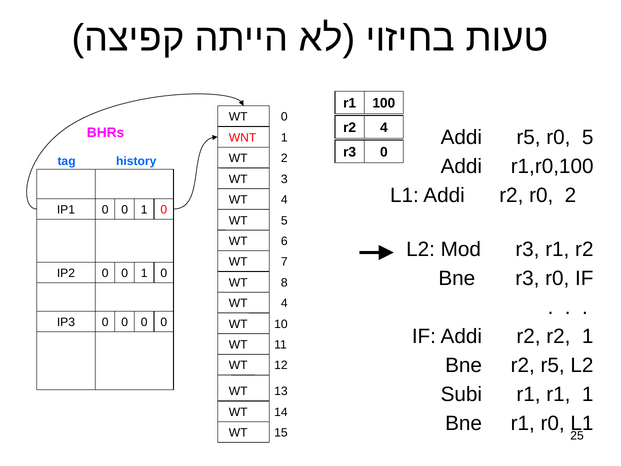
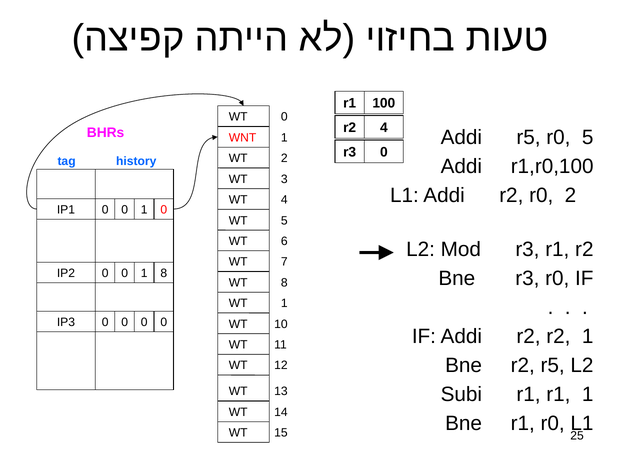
0: 0 -> 8 (164, 273)
4: 4 -> 1 (284, 303)
